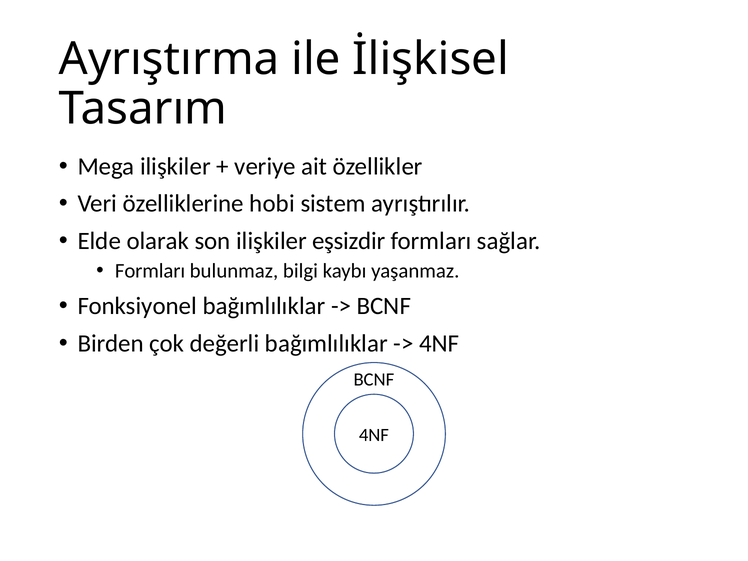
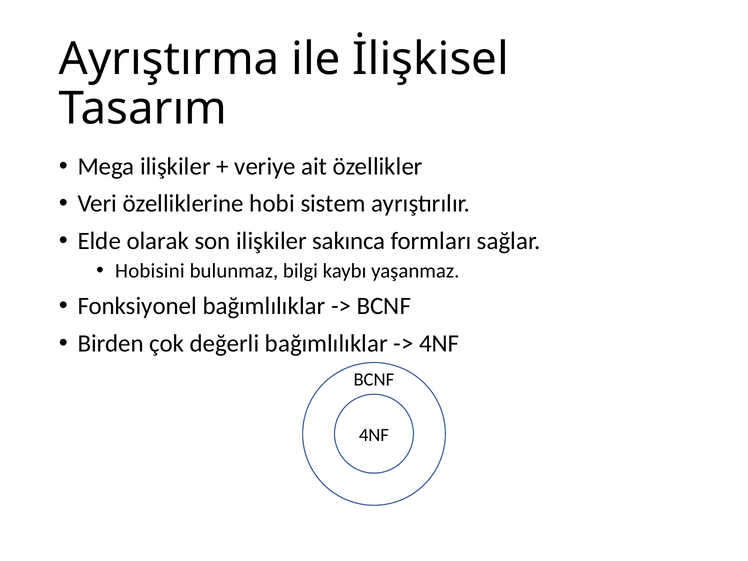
eşsizdir: eşsizdir -> sakınca (349, 241)
Formları: Formları -> Hobisini (150, 271)
